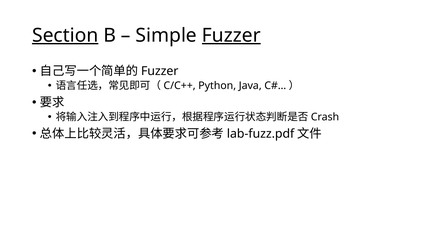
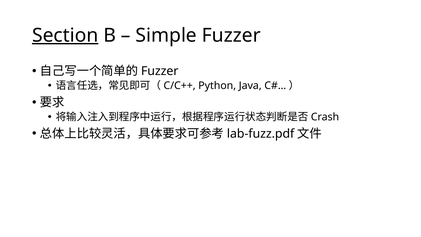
Fuzzer underline: present -> none (231, 35)
